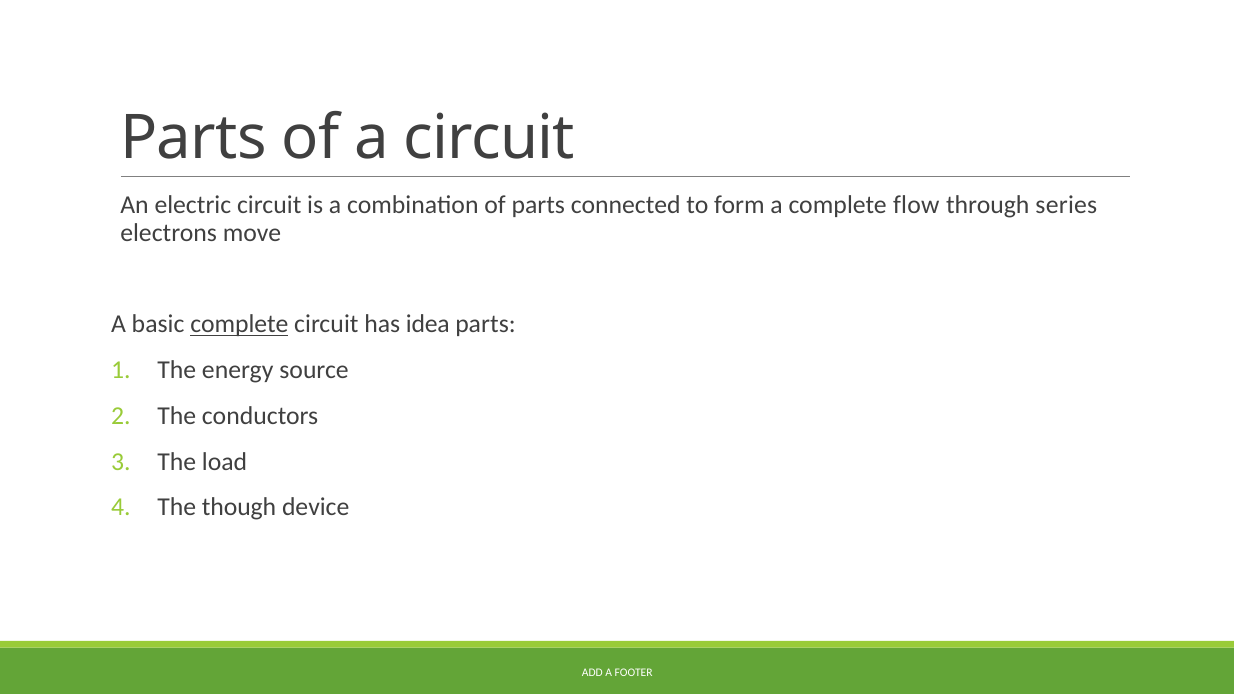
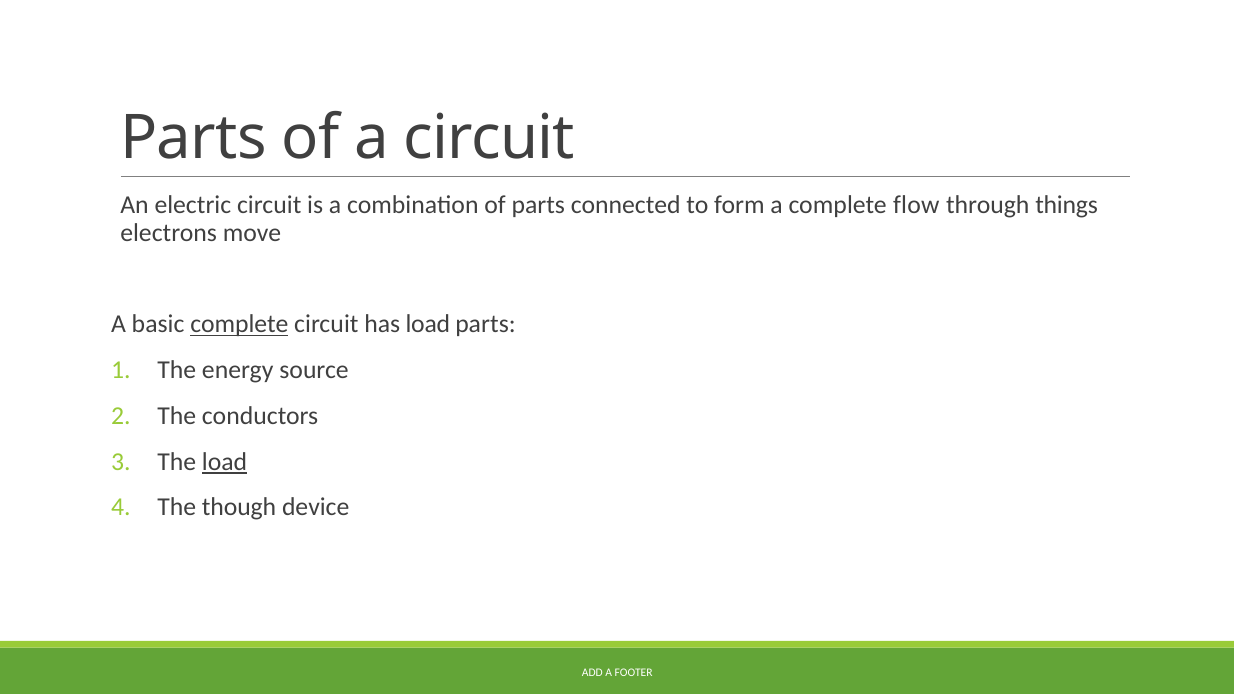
series: series -> things (1067, 205)
has idea: idea -> load (428, 324)
load underline: none -> present (225, 462)
